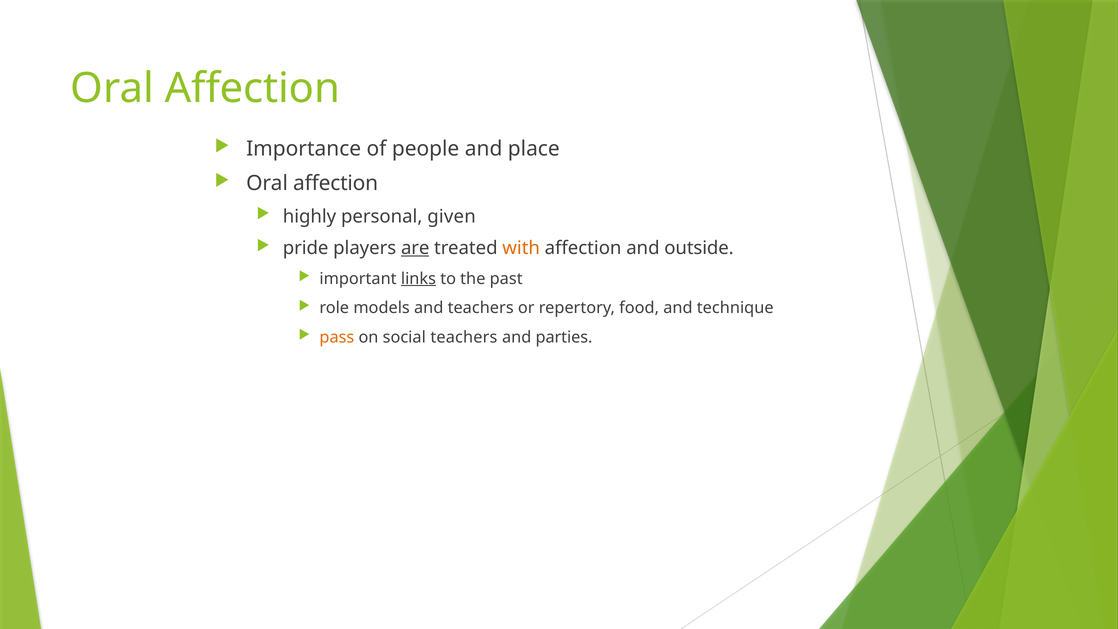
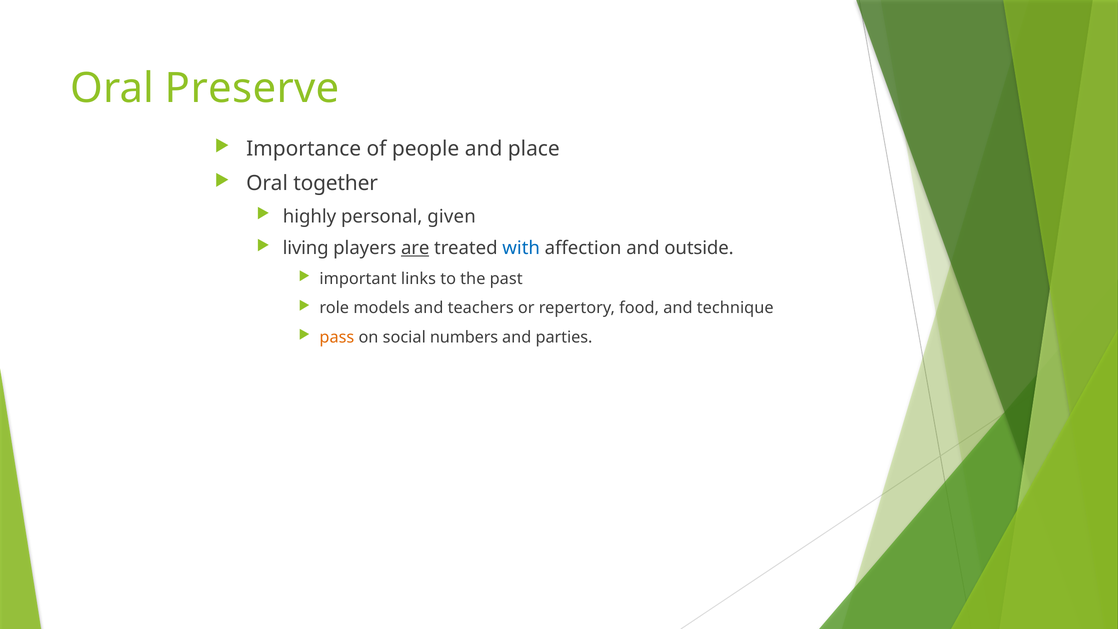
Affection: Affection -> Preserve (252, 88)
affection: affection -> together (336, 183)
pride: pride -> living (306, 248)
with colour: orange -> blue (521, 248)
links underline: present -> none (418, 279)
social teachers: teachers -> numbers (464, 337)
